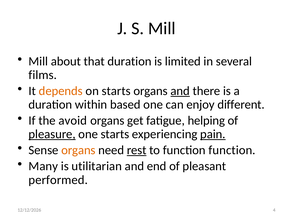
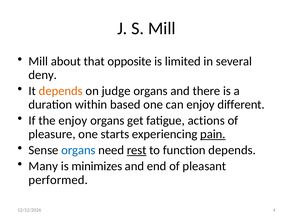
that duration: duration -> opposite (130, 61)
films: films -> deny (43, 75)
on starts: starts -> judge (116, 91)
and underline: present -> none (180, 91)
the avoid: avoid -> enjoy (73, 120)
helping: helping -> actions (206, 120)
pleasure underline: present -> none (52, 134)
organs colour: orange -> blue (78, 150)
function function: function -> depends (232, 150)
utilitarian: utilitarian -> minimizes (97, 166)
